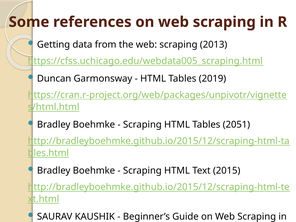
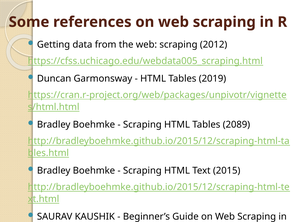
2013: 2013 -> 2012 (214, 45)
2051: 2051 -> 2089 (236, 125)
